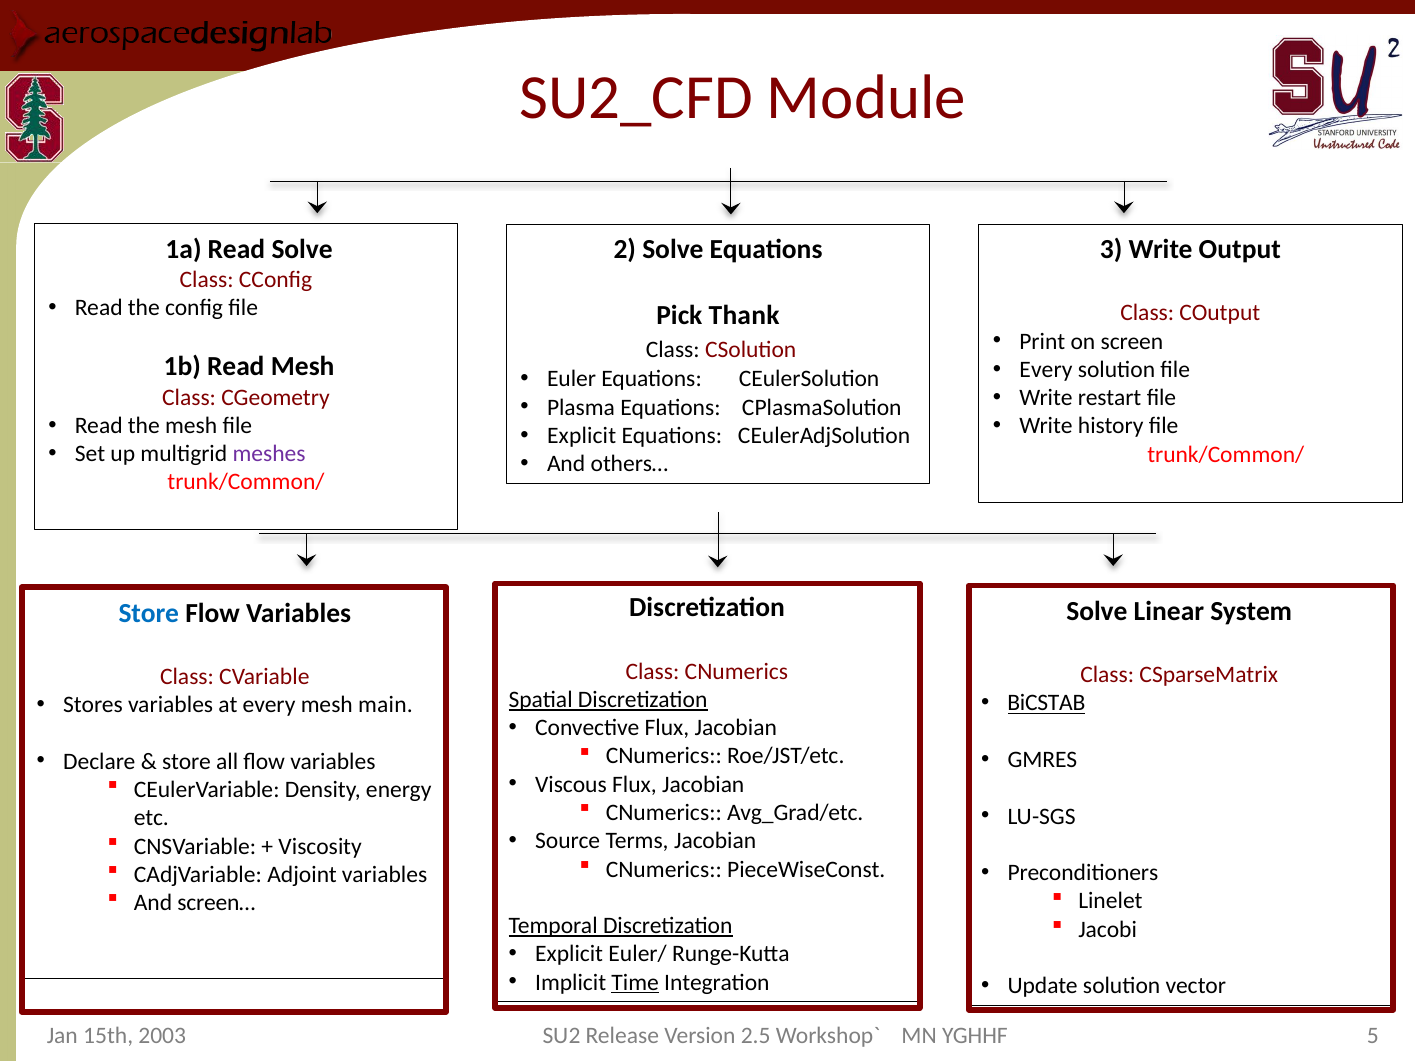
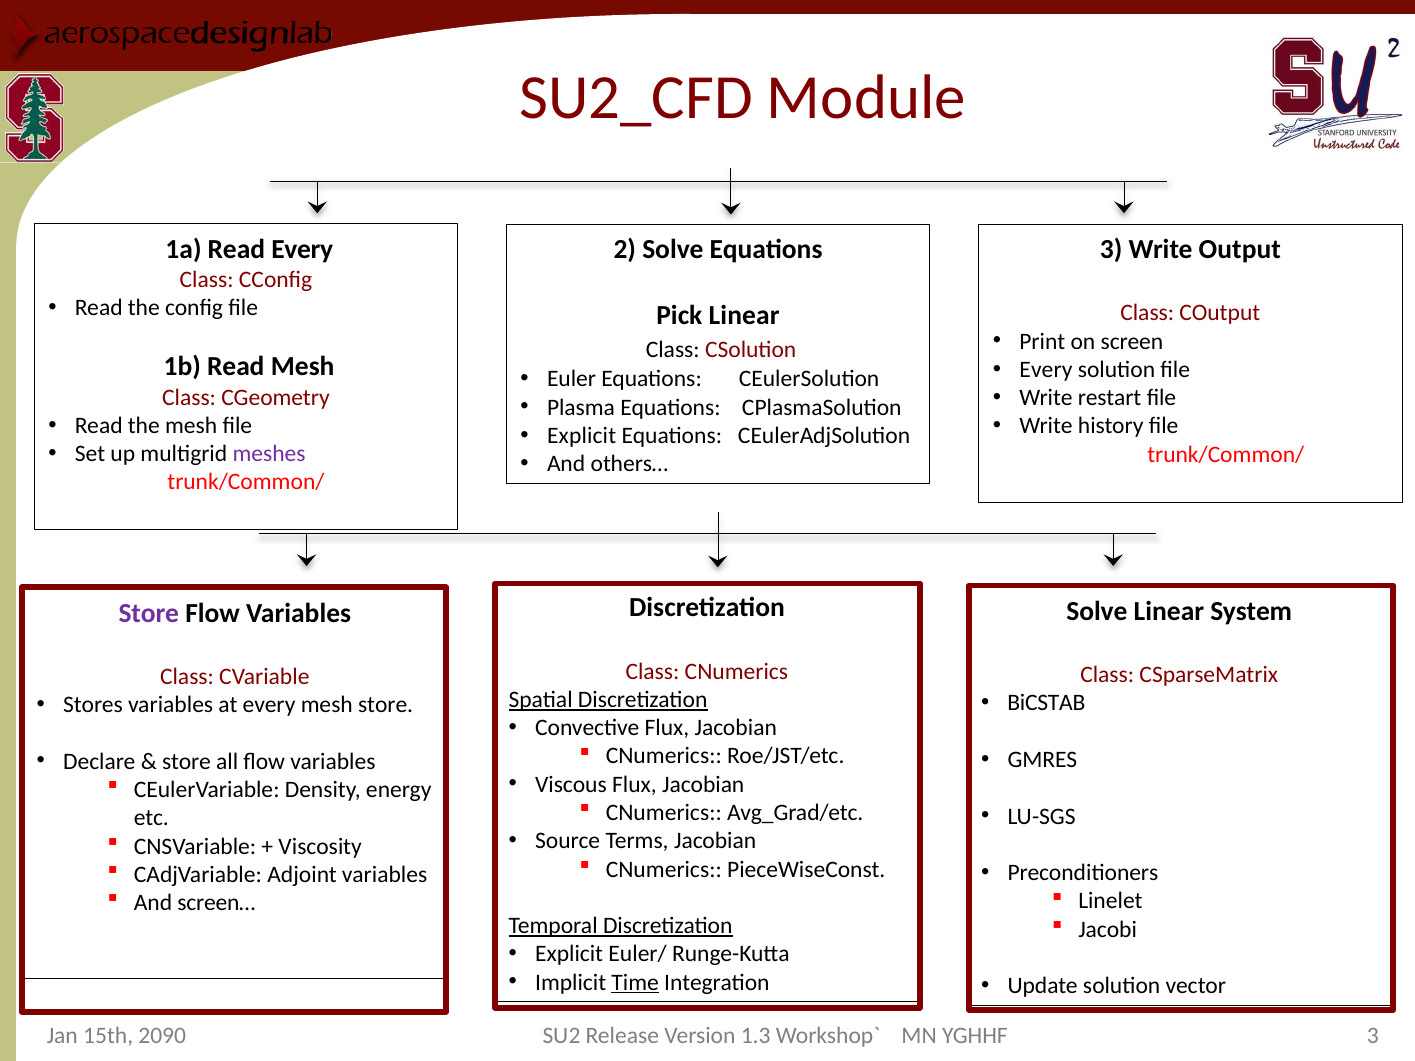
Read Solve: Solve -> Every (302, 249)
Pick Thank: Thank -> Linear (744, 316)
Store colour: blue -> purple (149, 613)
BiCSTAB underline: present -> none (1046, 703)
mesh main: main -> store (386, 705)
2003: 2003 -> 2090 (162, 1035)
2.5: 2.5 -> 1.3 (756, 1035)
YGHHF 5: 5 -> 3 (1373, 1035)
